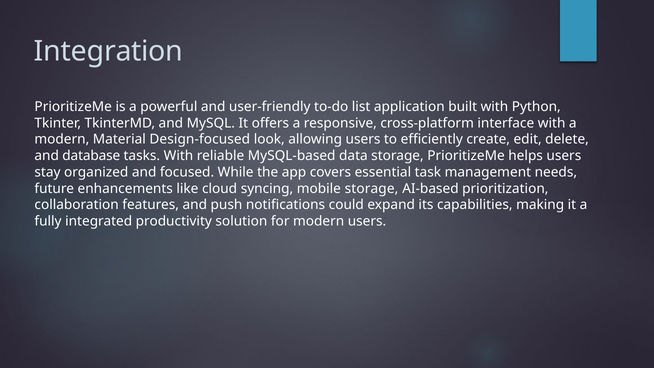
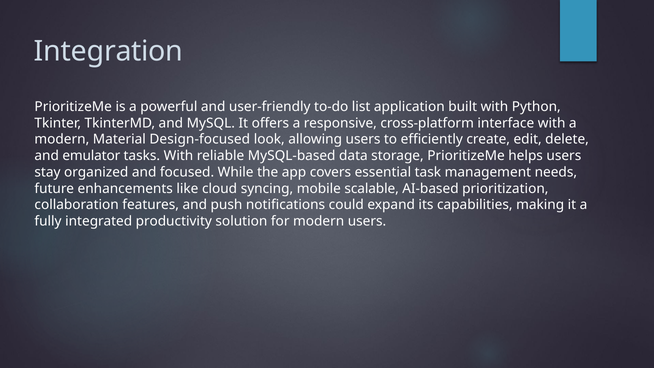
database: database -> emulator (91, 156)
mobile storage: storage -> scalable (372, 188)
